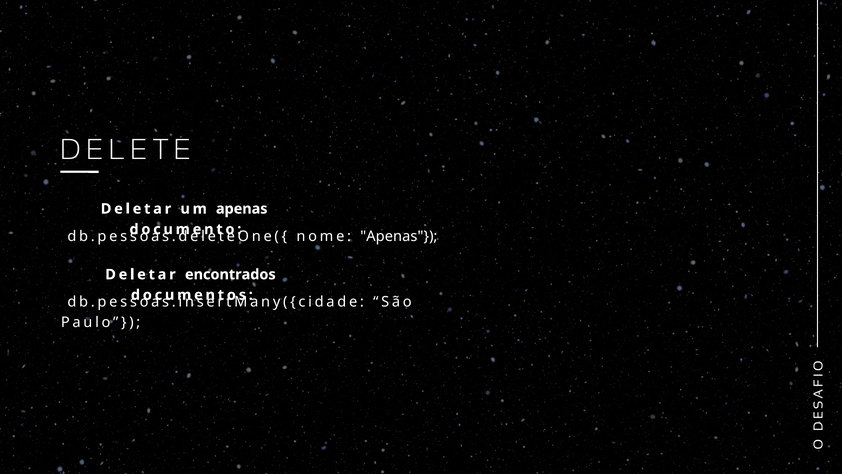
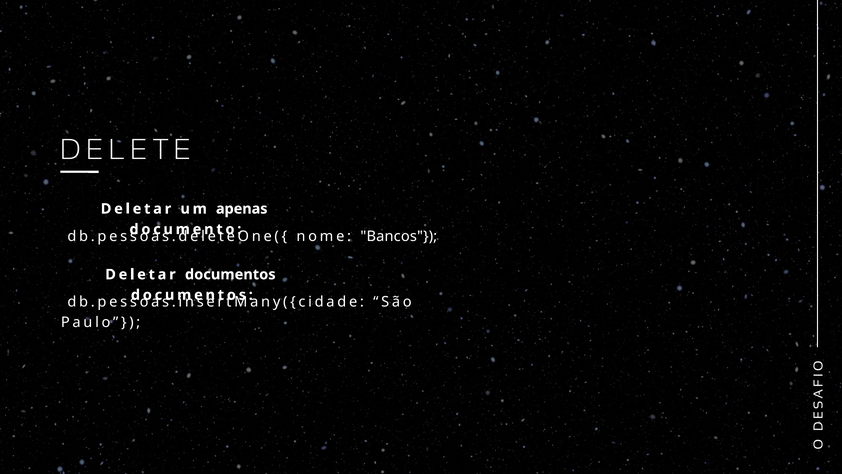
nome Apenas: Apenas -> Bancos (399, 236)
Deletar encontrados: encontrados -> documentos (230, 274)
